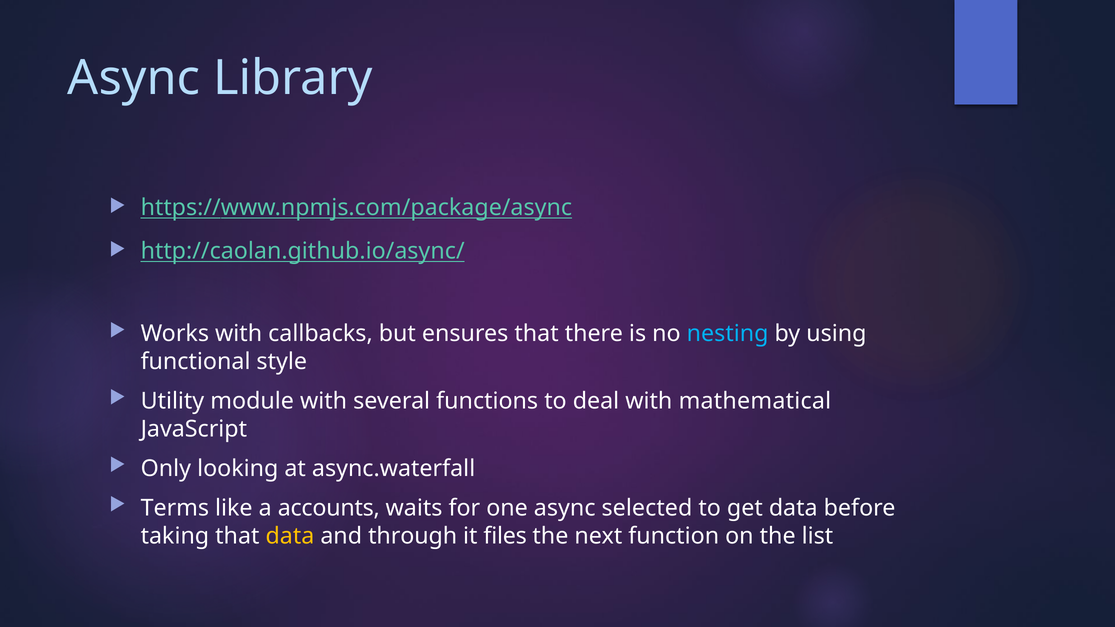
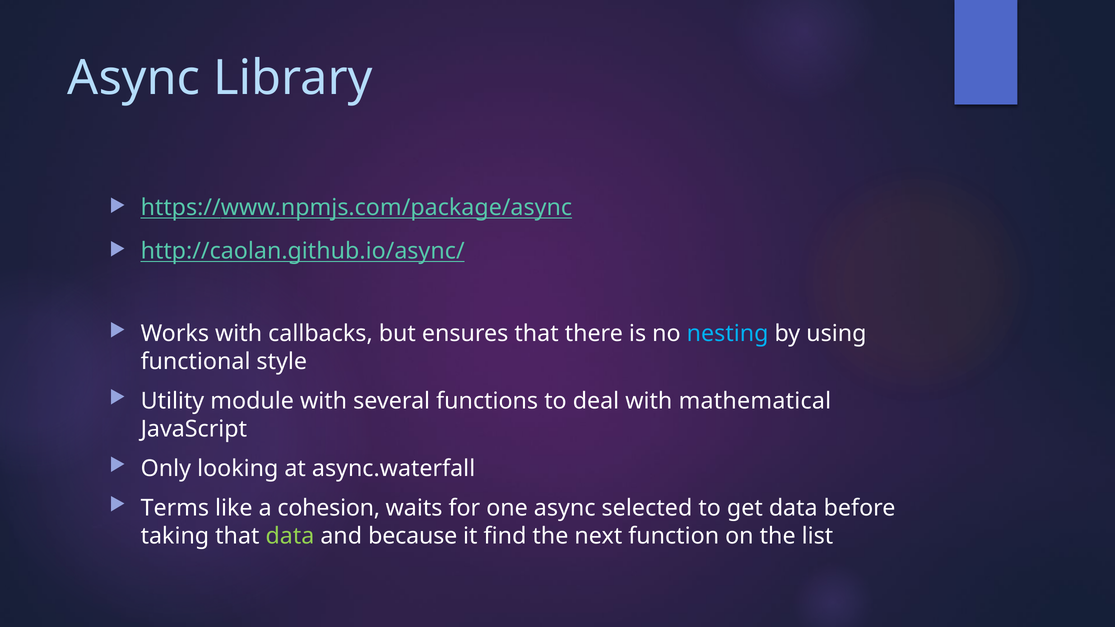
accounts: accounts -> cohesion (329, 508)
data colour: yellow -> light green (290, 536)
through: through -> because (413, 536)
files: files -> find (505, 536)
